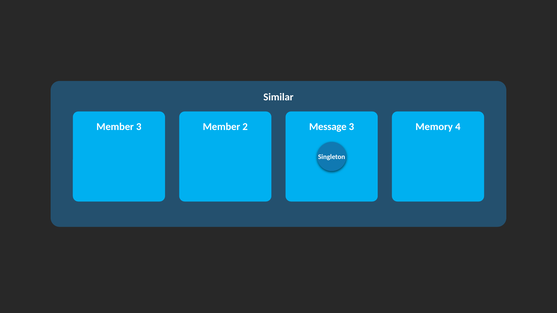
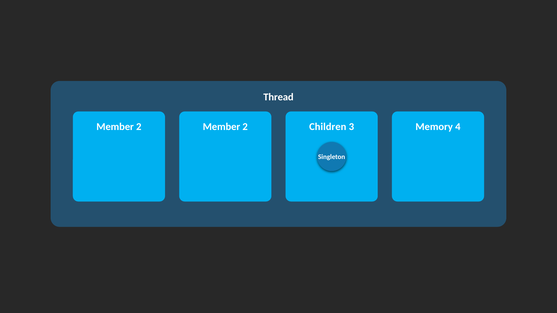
Similar: Similar -> Thread (278, 97)
3: 3 -> 2 (139, 127)
Message: Message -> Children (328, 127)
